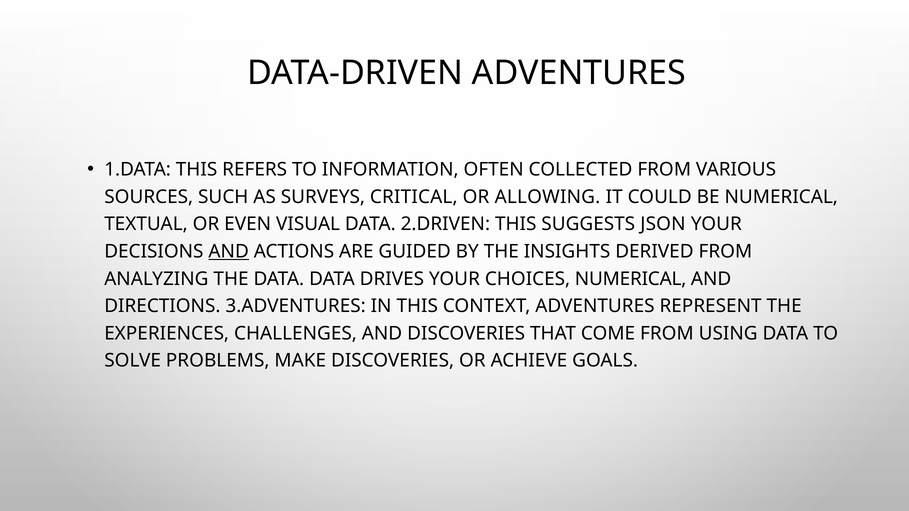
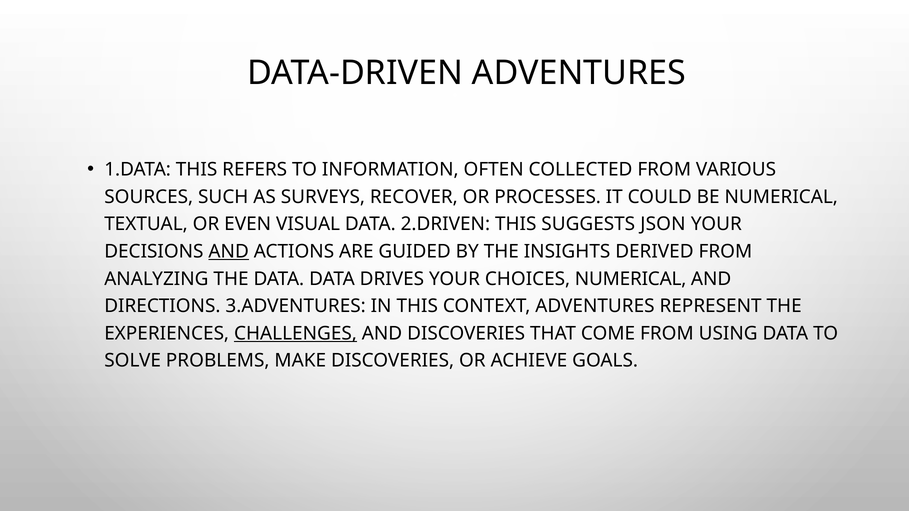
CRITICAL: CRITICAL -> RECOVER (414, 197)
ALLOWING: ALLOWING -> PROCESSES (548, 197)
CHALLENGES underline: none -> present (295, 333)
